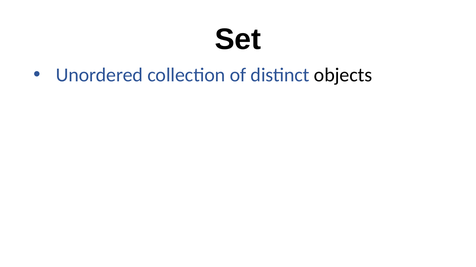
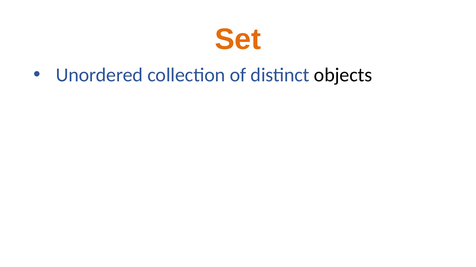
Set colour: black -> orange (238, 39)
